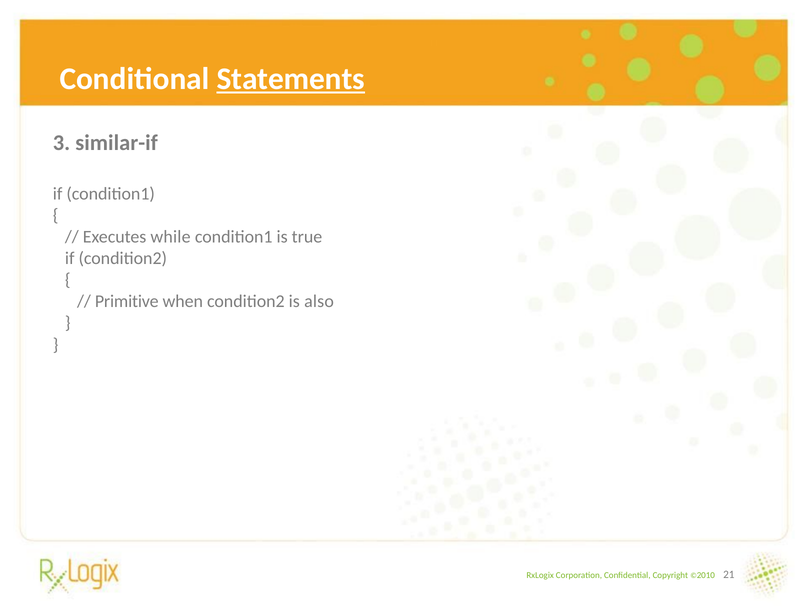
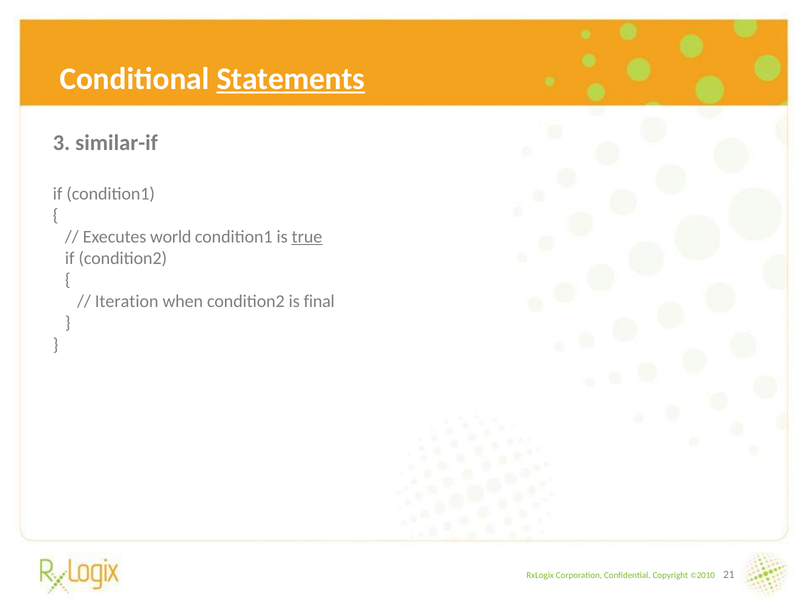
while: while -> world (171, 237)
true underline: none -> present (307, 237)
Primitive: Primitive -> Iteration (127, 302)
also: also -> final (319, 302)
